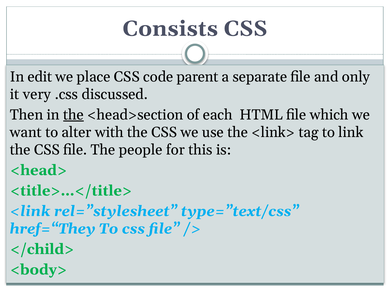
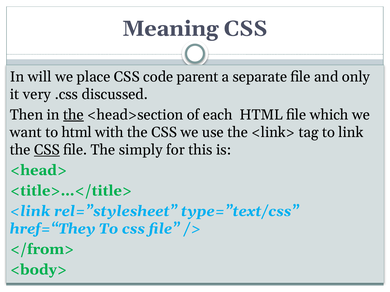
Consists: Consists -> Meaning (170, 29)
edit: edit -> will (40, 77)
to alter: alter -> html (77, 132)
CSS underline: none -> present (47, 150)
people: people -> simply (141, 150)
</child>: </child> -> </from> (42, 250)
